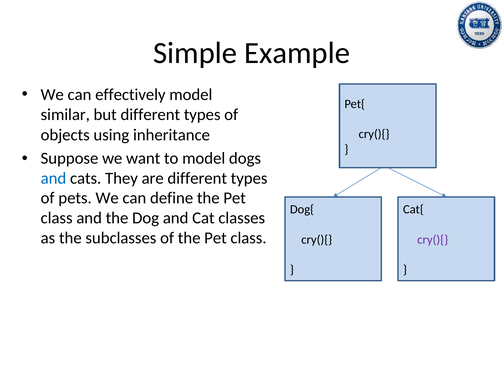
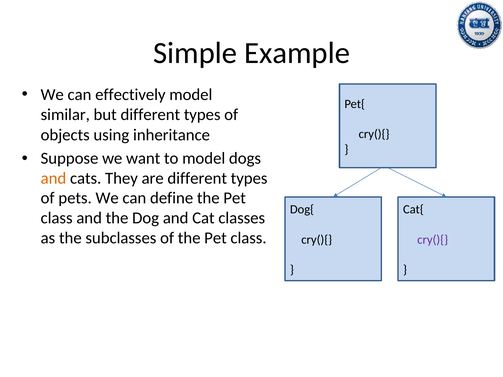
and colour: blue -> orange (53, 178)
